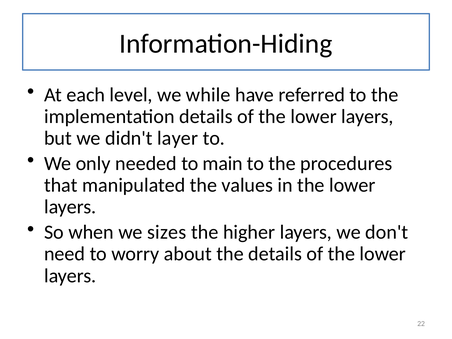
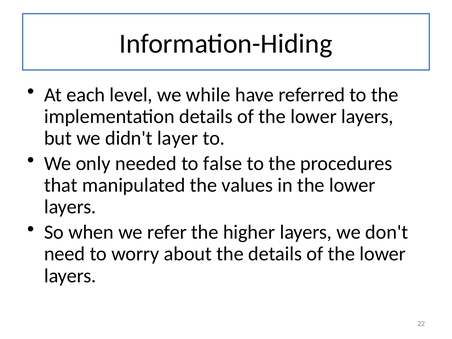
main: main -> false (223, 164)
sizes: sizes -> refer (167, 232)
